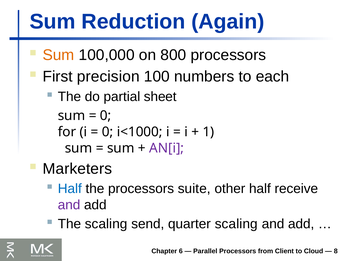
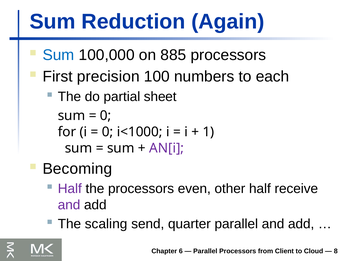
Sum colour: orange -> blue (58, 55)
800: 800 -> 885 (173, 55)
Marketers: Marketers -> Becoming (77, 169)
Half colour: blue -> purple (70, 189)
suite: suite -> even (194, 189)
quarter scaling: scaling -> parallel (236, 224)
